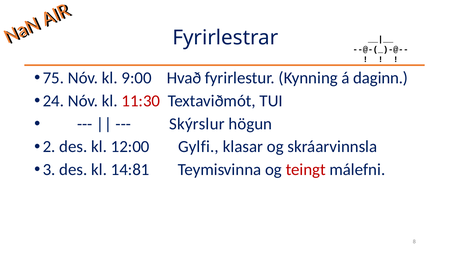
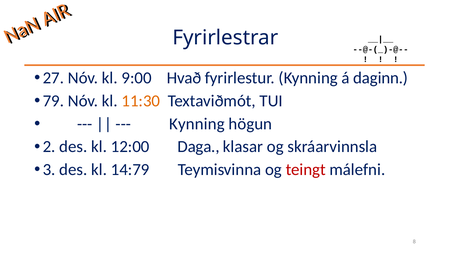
75: 75 -> 27 (53, 78)
24: 24 -> 79 (53, 101)
11:30 colour: red -> orange (141, 101)
Skýrslur: Skýrslur -> Kynning (197, 124)
Gylfi: Gylfi -> Daga (199, 147)
14:81: 14:81 -> 14:79 (130, 170)
